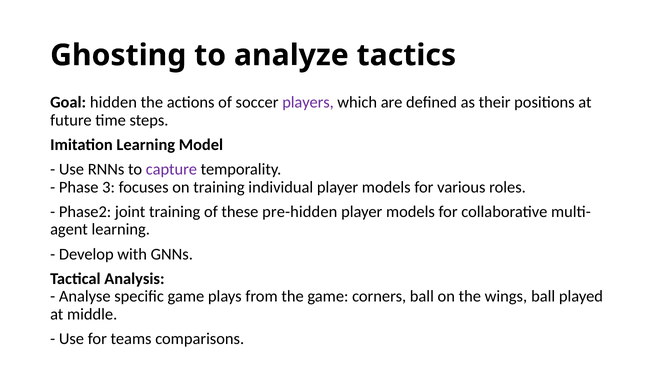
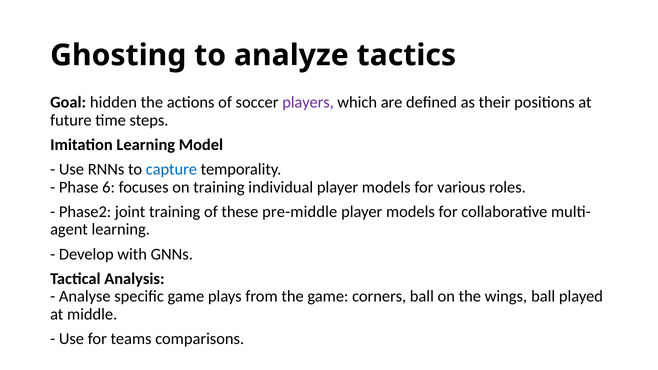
capture colour: purple -> blue (171, 169)
3: 3 -> 6 (109, 187)
pre-hidden: pre-hidden -> pre-middle (300, 212)
